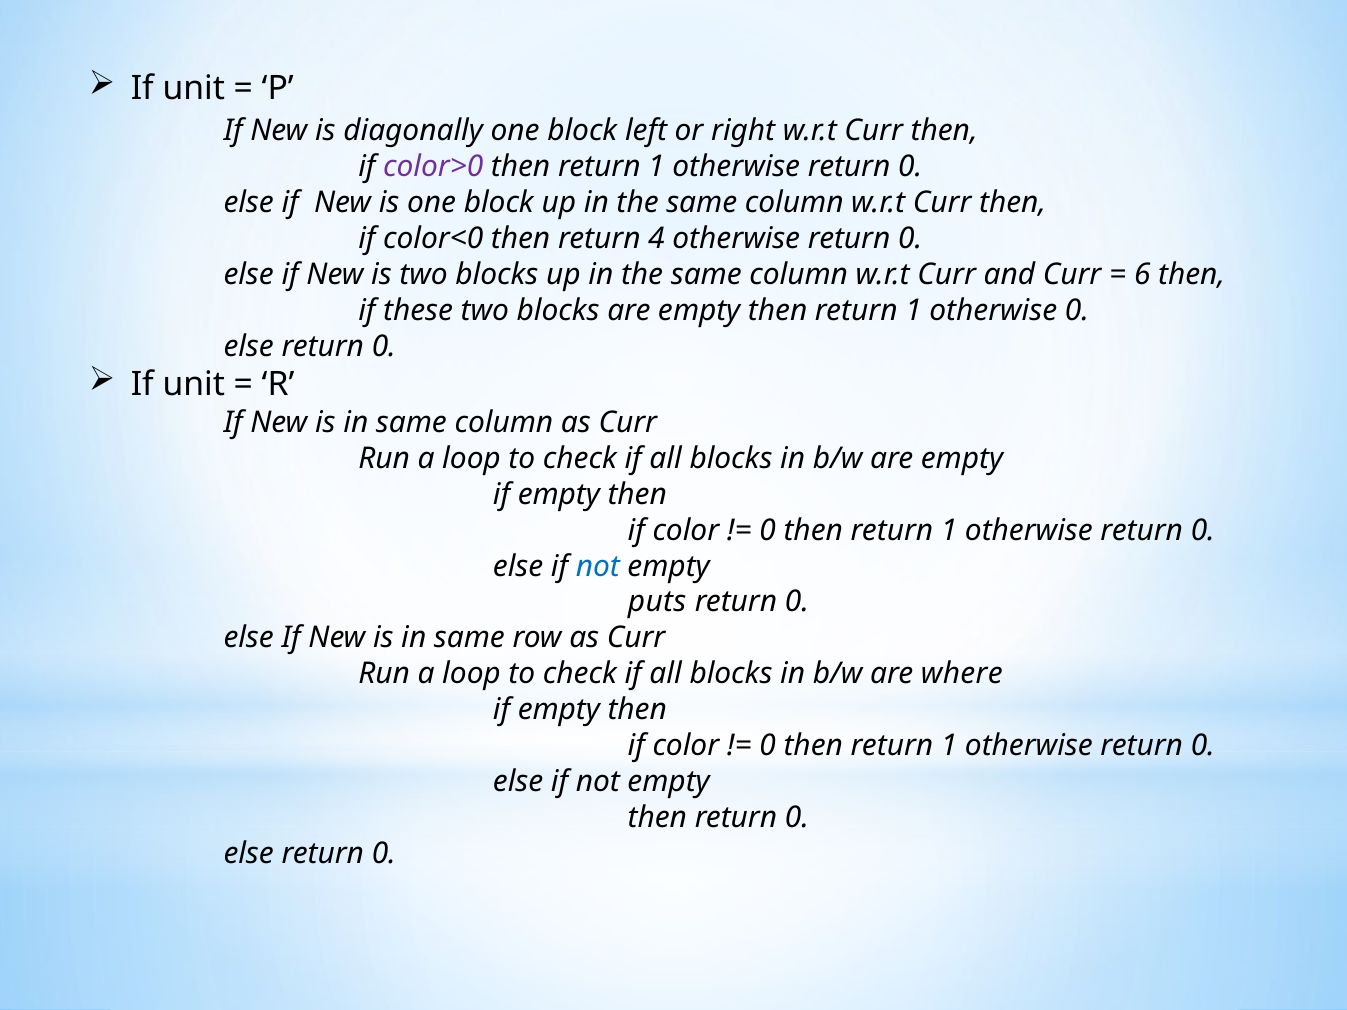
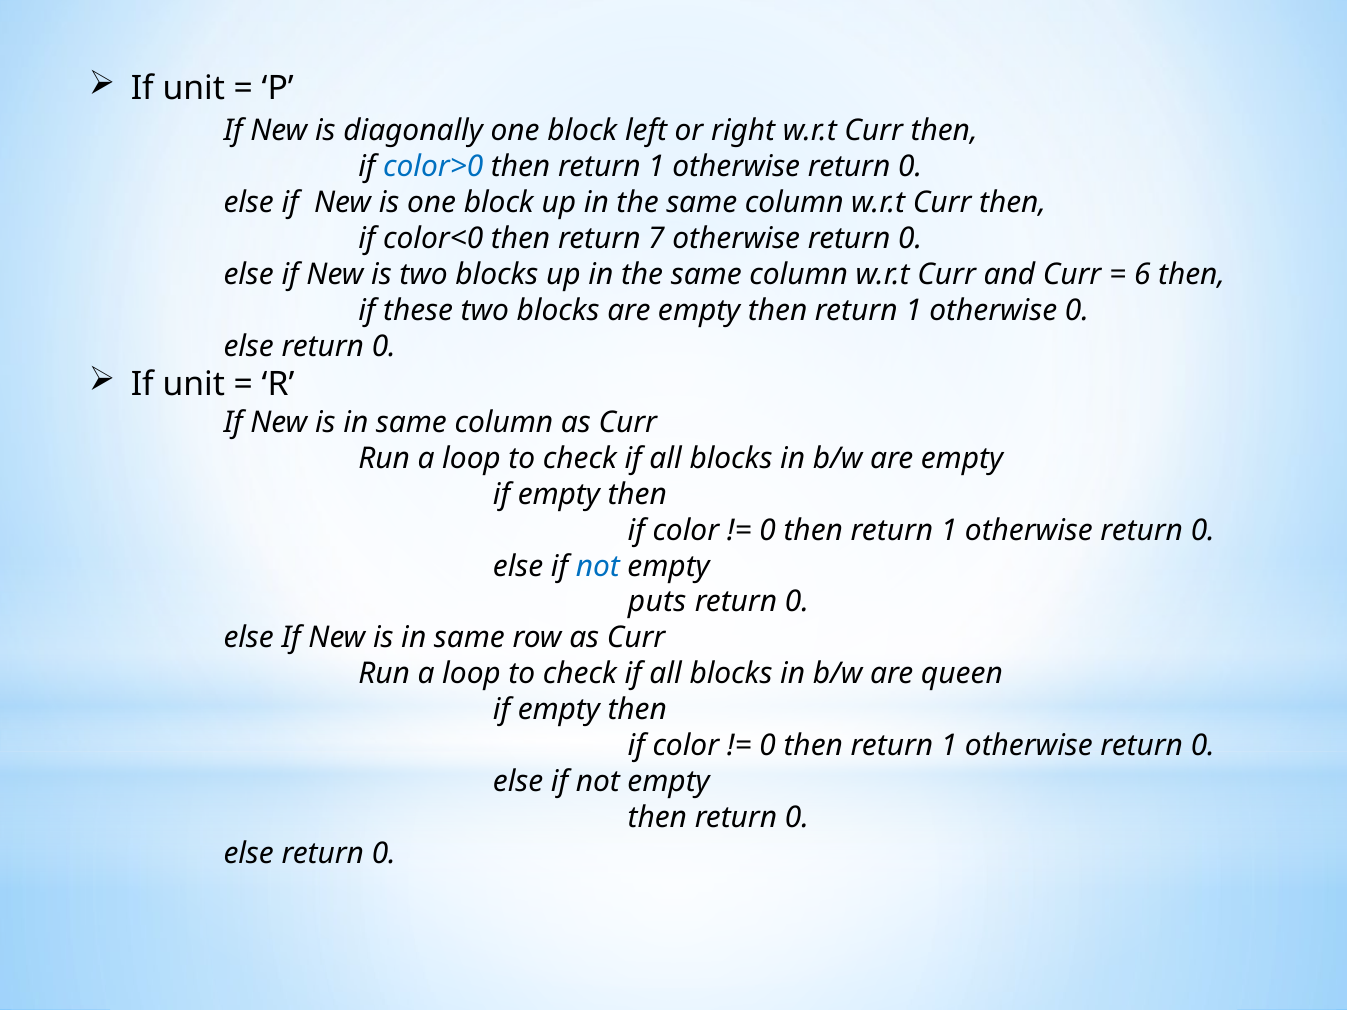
color>0 colour: purple -> blue (433, 167)
4: 4 -> 7 (656, 239)
where: where -> queen (962, 674)
